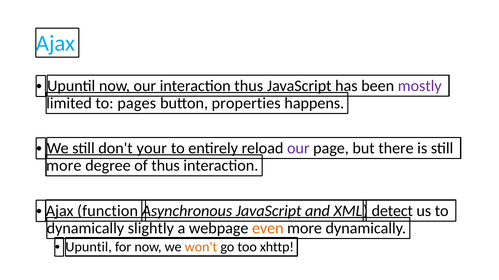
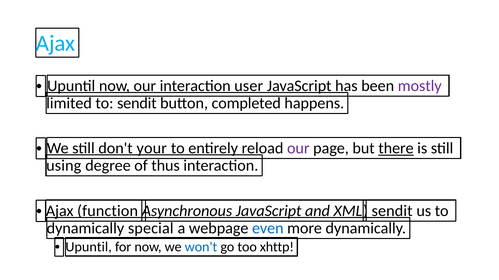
interaction thus: thus -> user (249, 86)
to pages: pages -> sendit (137, 103)
properties: properties -> completed (246, 103)
there underline: none -> present (396, 149)
more: more -> using (64, 166)
XML detect: detect -> sendit (392, 211)
slightly: slightly -> special (151, 229)
even colour: orange -> blue (268, 229)
won't colour: orange -> blue (201, 247)
